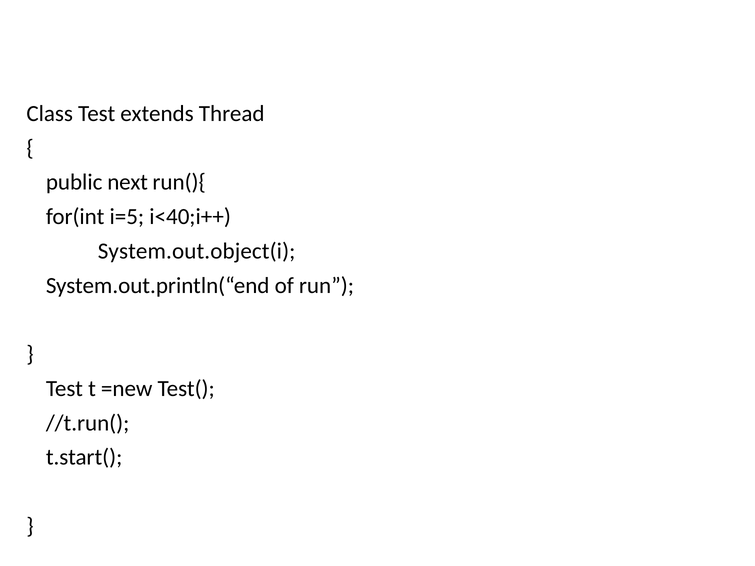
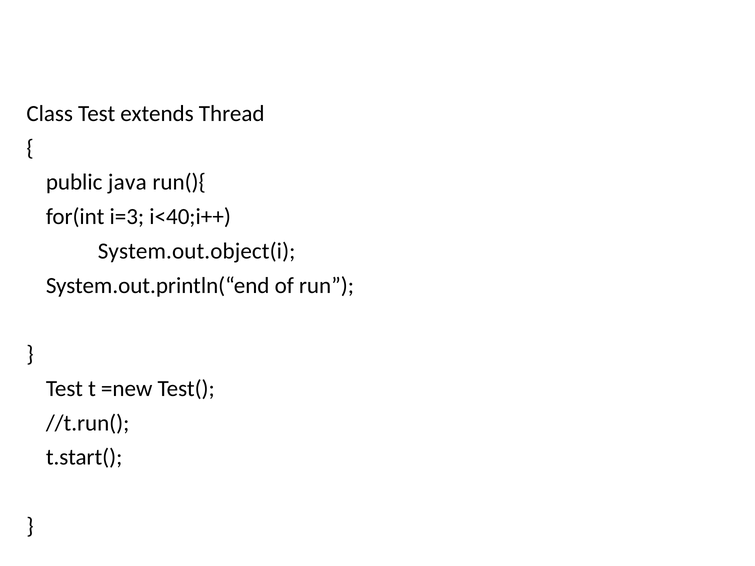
next: next -> java (127, 182)
i=5: i=5 -> i=3 (127, 217)
